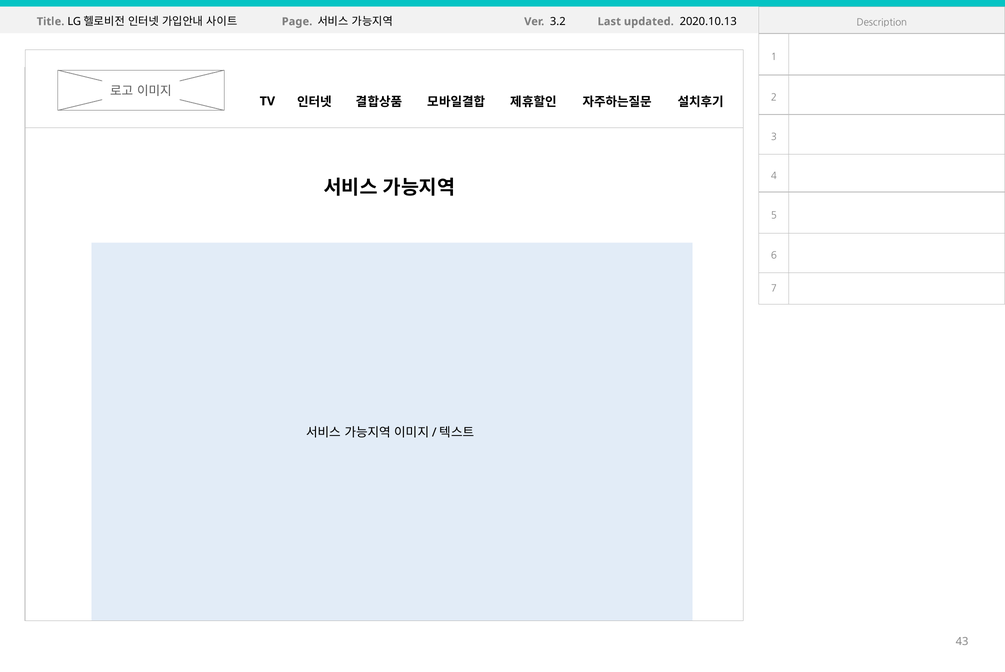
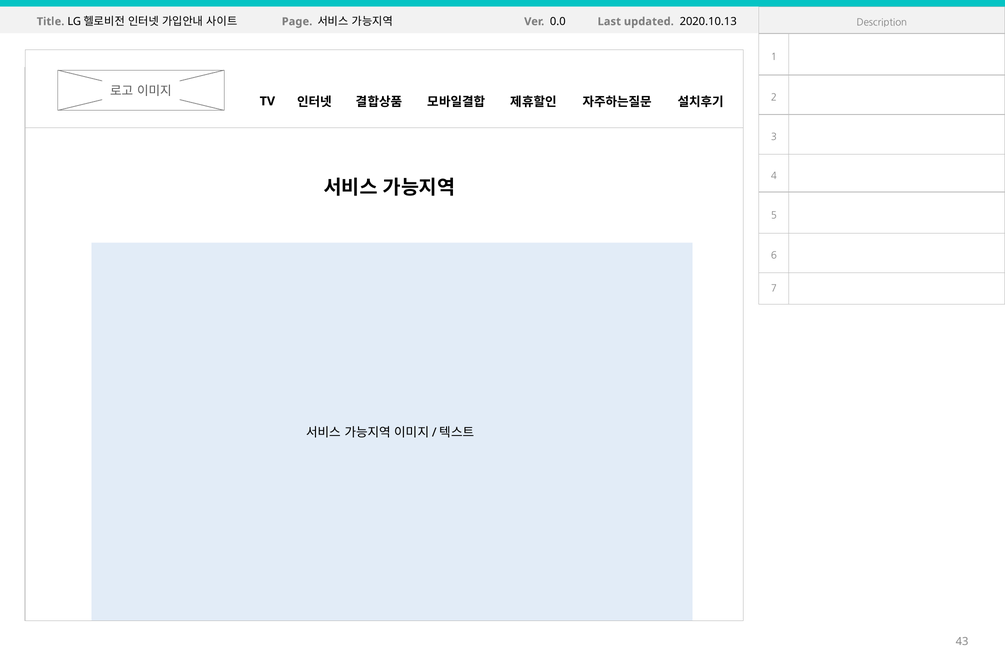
3.2: 3.2 -> 0.0 (558, 22)
